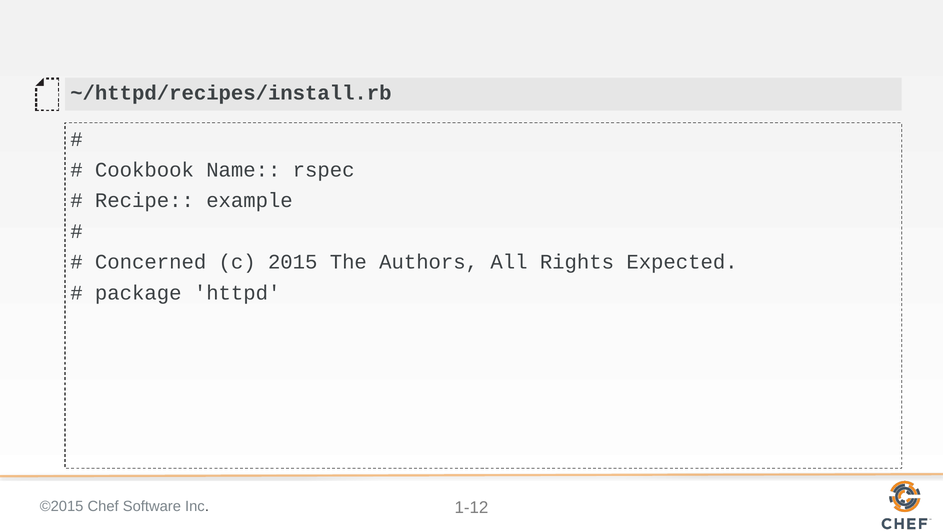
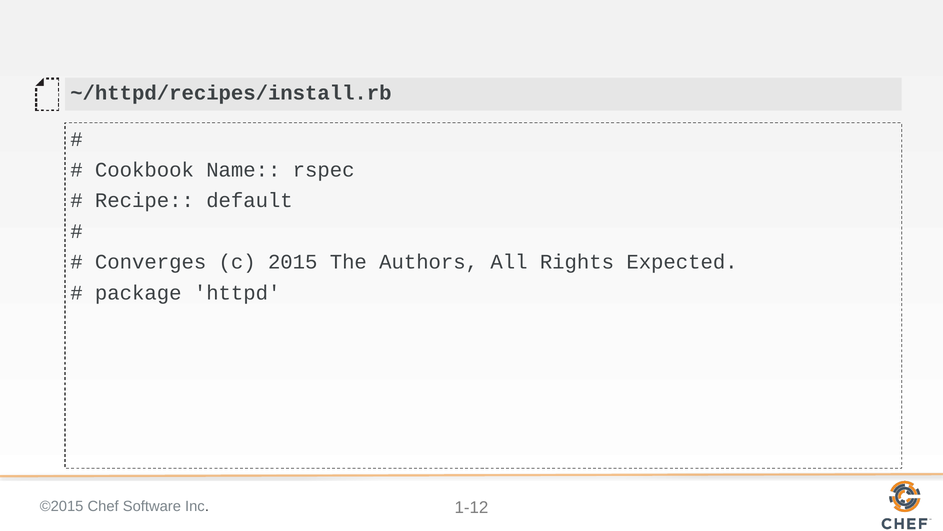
example: example -> default (249, 200)
Concerned: Concerned -> Converges (151, 262)
